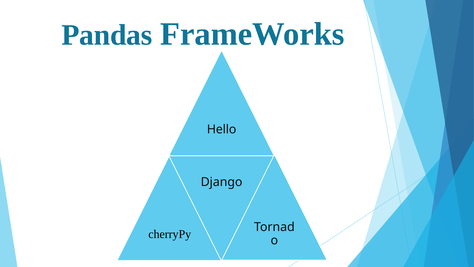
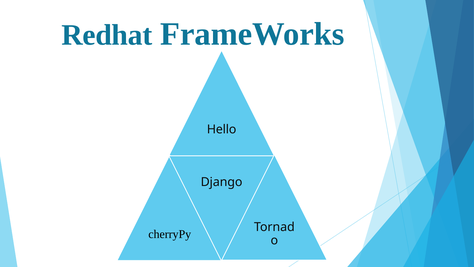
Pandas: Pandas -> Redhat (107, 35)
